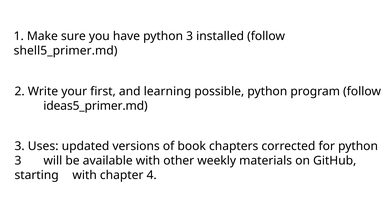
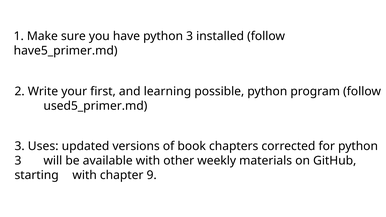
shell5_primer.md: shell5_primer.md -> have5_primer.md (66, 51)
ideas5_primer.md: ideas5_primer.md -> used5_primer.md (95, 106)
4: 4 -> 9 (152, 175)
